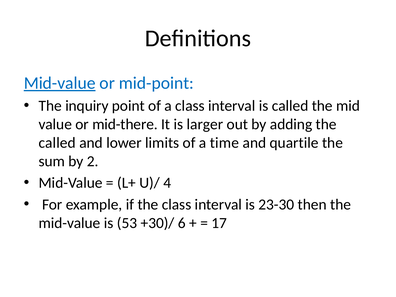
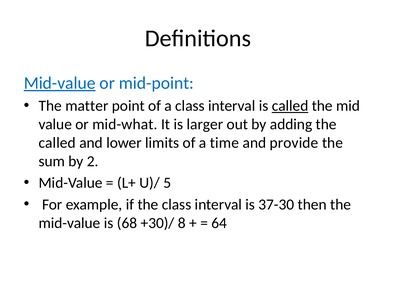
inquiry: inquiry -> matter (87, 106)
called underline: none -> present (290, 106)
mid-there: mid-there -> mid-what (125, 124)
quartile: quartile -> provide (294, 143)
4: 4 -> 5 (167, 183)
23-30: 23-30 -> 37-30 (276, 204)
53: 53 -> 68 (127, 223)
6: 6 -> 8 (182, 223)
17: 17 -> 64 (219, 223)
